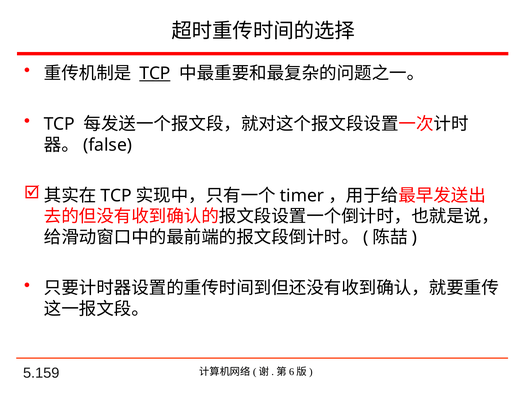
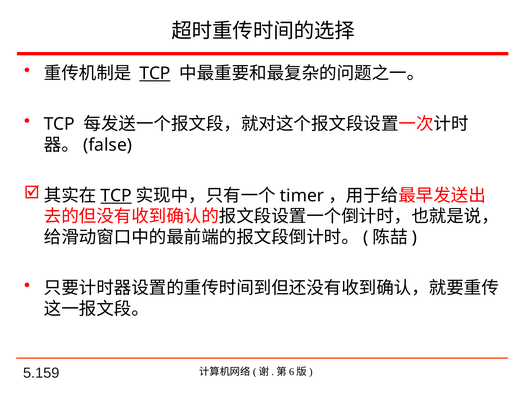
TCP underline: none -> present (116, 196)
